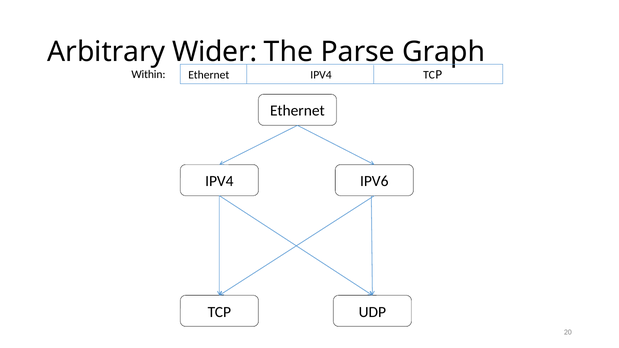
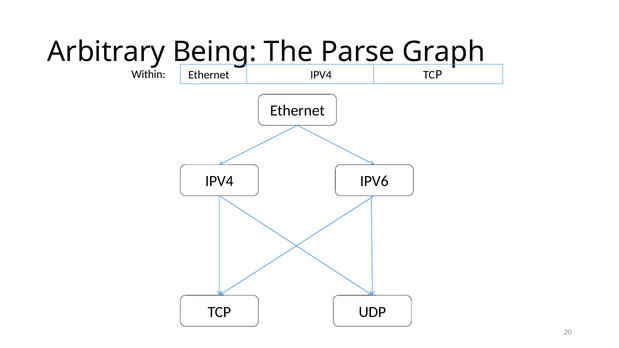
Wider: Wider -> Being (215, 52)
